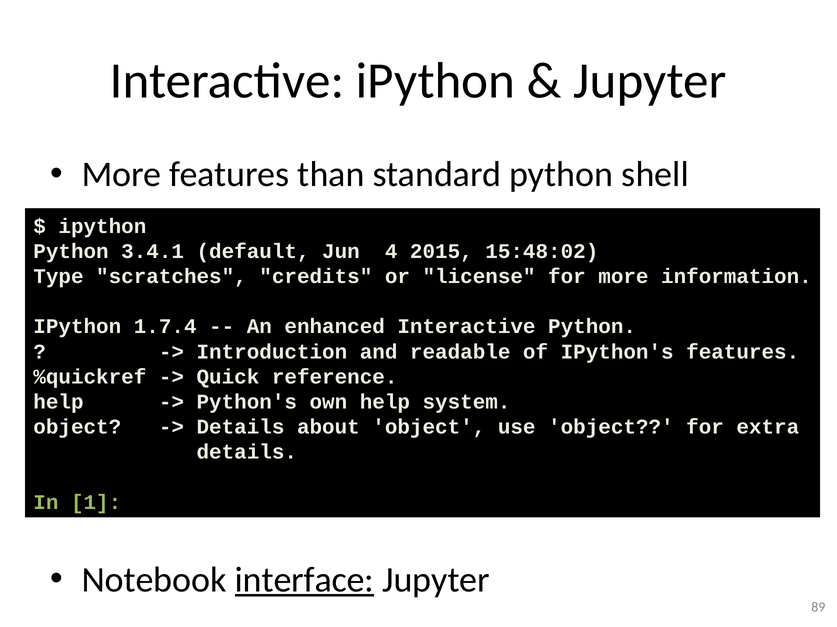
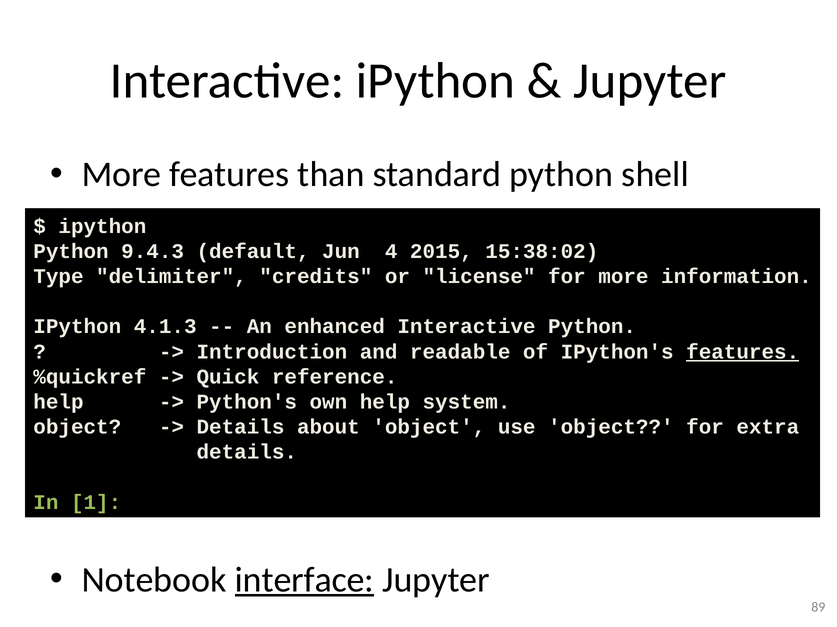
3.4.1: 3.4.1 -> 9.4.3 (153, 252)
15:48:02: 15:48:02 -> 15:38:02 (542, 252)
scratches: scratches -> delimiter (171, 277)
1.7.4: 1.7.4 -> 4.1.3 (165, 327)
features underline: none -> present (743, 352)
